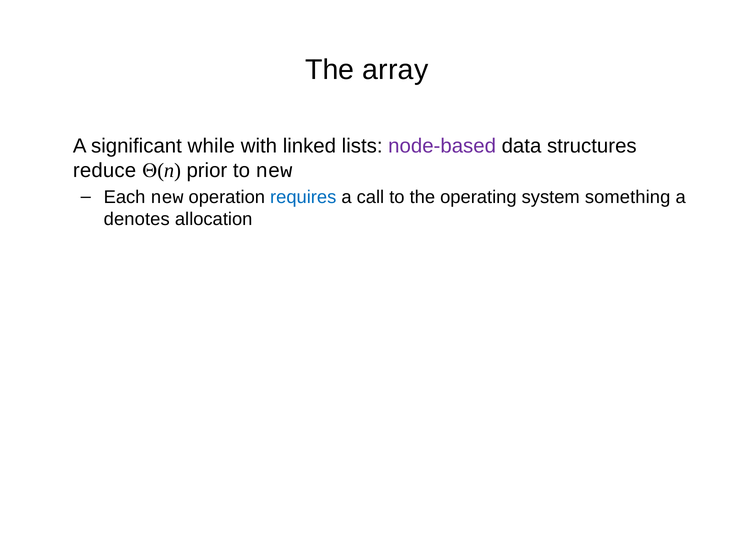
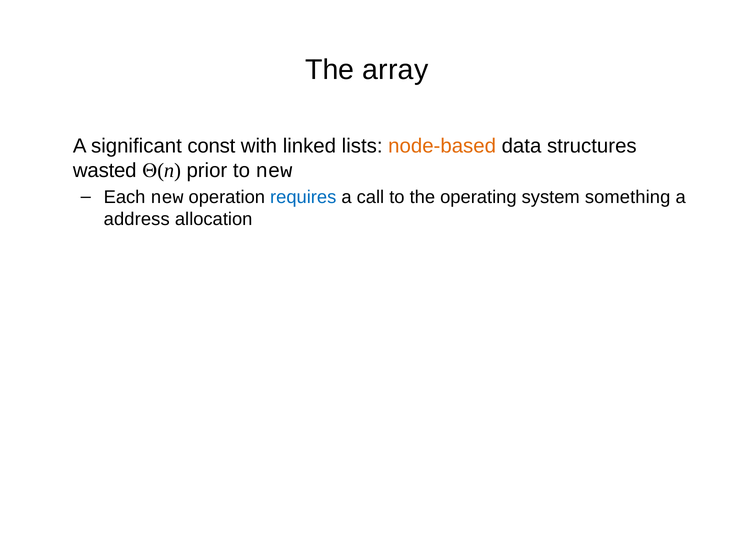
while: while -> const (211, 146)
node-based colour: purple -> orange (442, 146)
reduce: reduce -> wasted (105, 170)
denotes: denotes -> address (137, 219)
